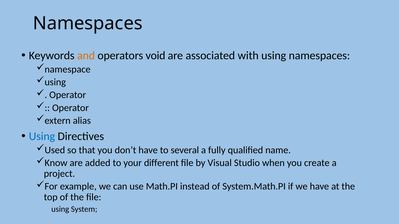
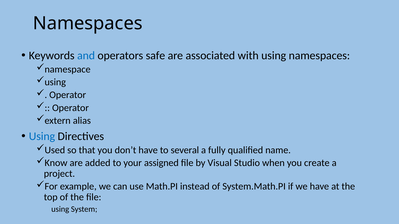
and colour: orange -> blue (86, 56)
void: void -> safe (155, 56)
different: different -> assigned (161, 163)
